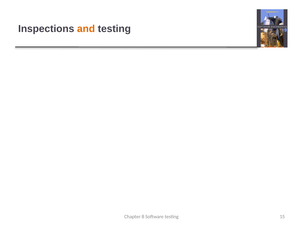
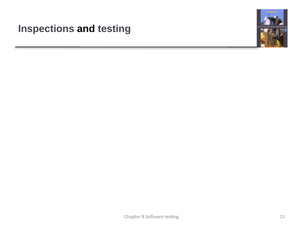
and colour: orange -> black (86, 29)
